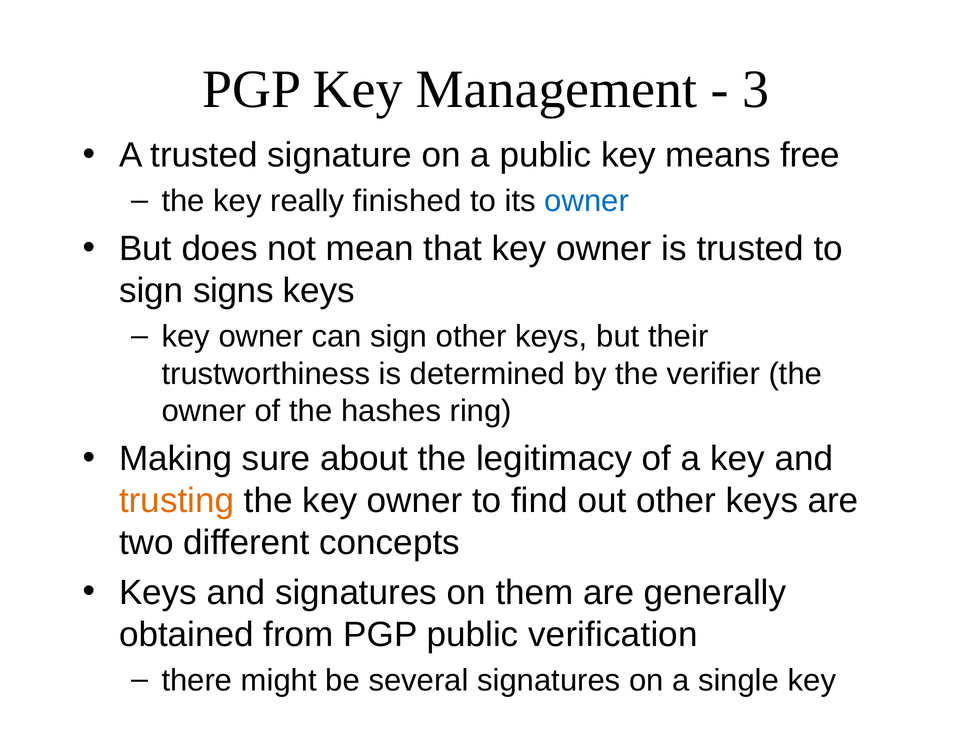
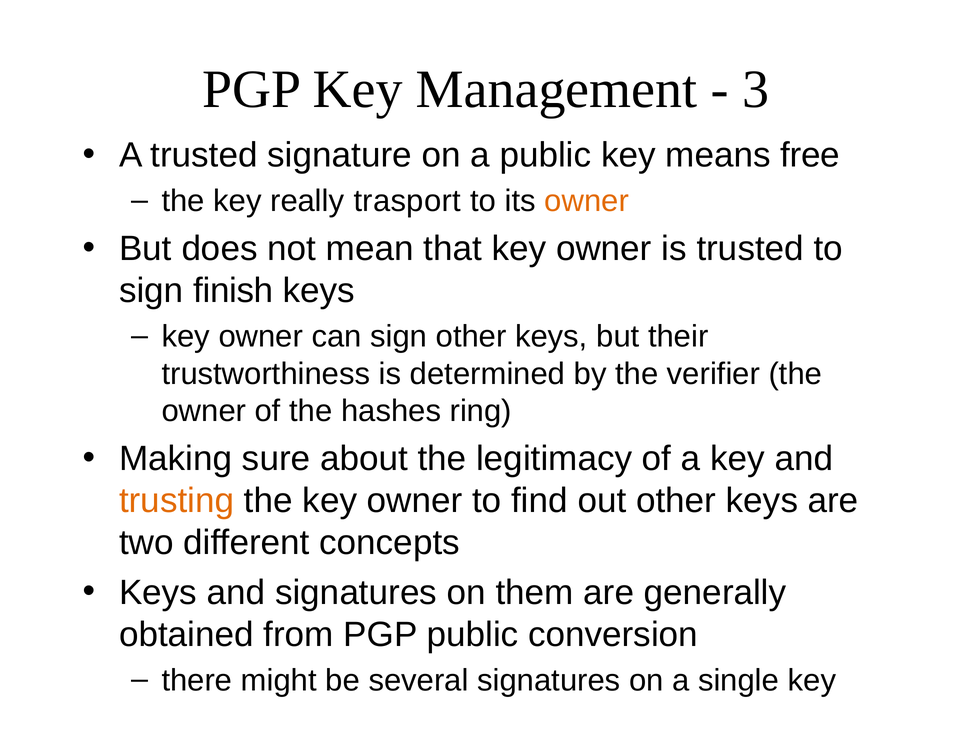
finished: finished -> trasport (407, 201)
owner colour: blue -> orange (587, 201)
signs: signs -> finish (233, 291)
verification: verification -> conversion (613, 635)
